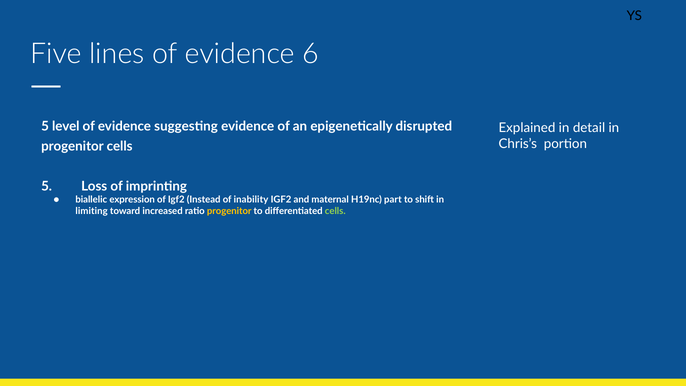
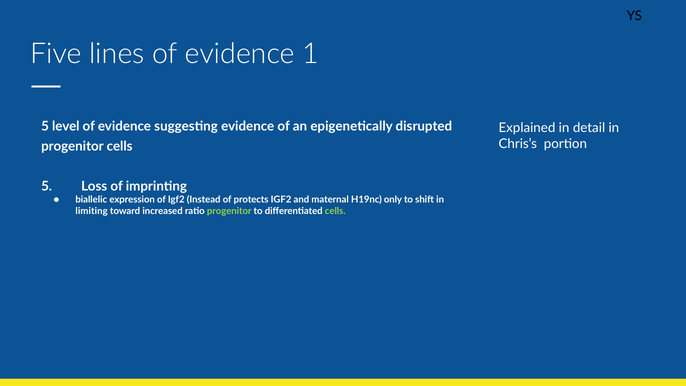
6: 6 -> 1 (311, 54)
inability: inability -> protects (251, 200)
part: part -> only (393, 200)
progenitor colour: yellow -> light green (229, 211)
